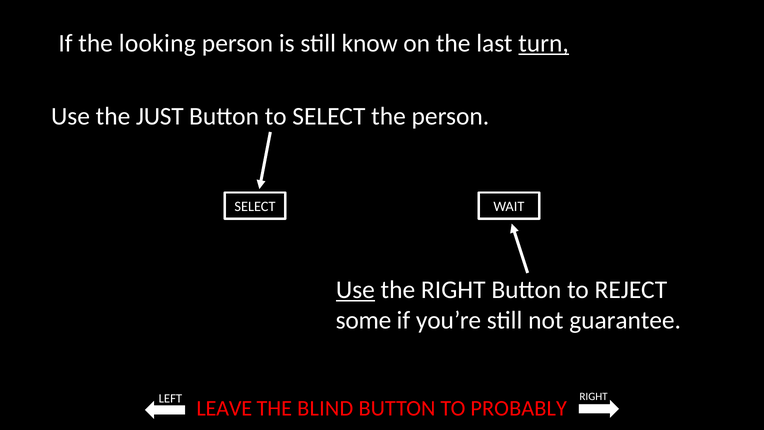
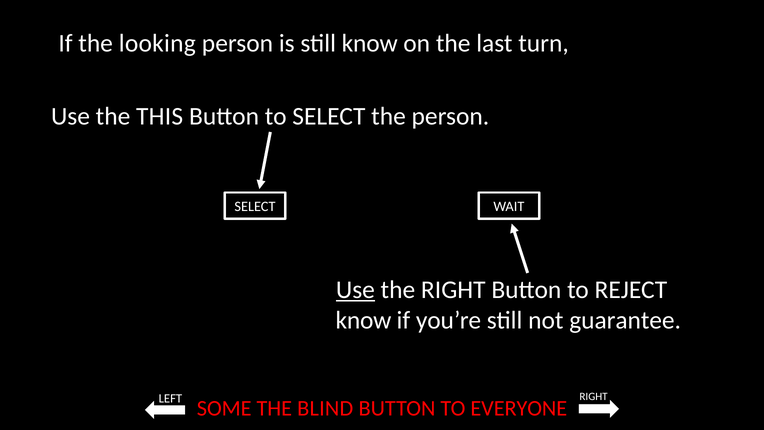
turn underline: present -> none (544, 43)
JUST: JUST -> THIS (160, 116)
some: some -> know (364, 320)
LEAVE: LEAVE -> SOME (224, 408)
PROBABLY: PROBABLY -> EVERYONE (519, 408)
